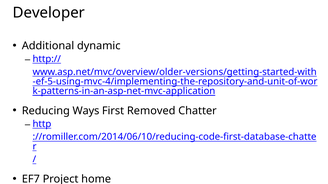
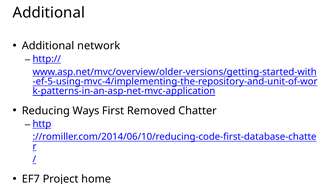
Developer: Developer -> Additional (49, 13)
dynamic: dynamic -> network (99, 46)
